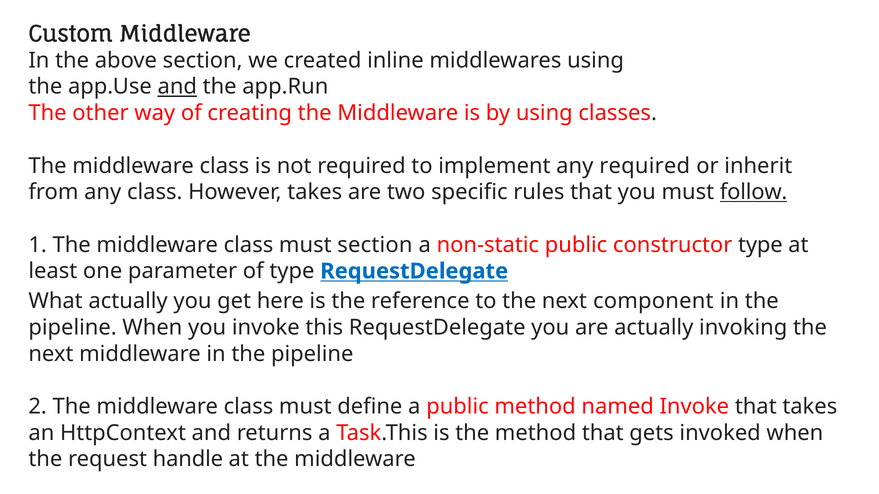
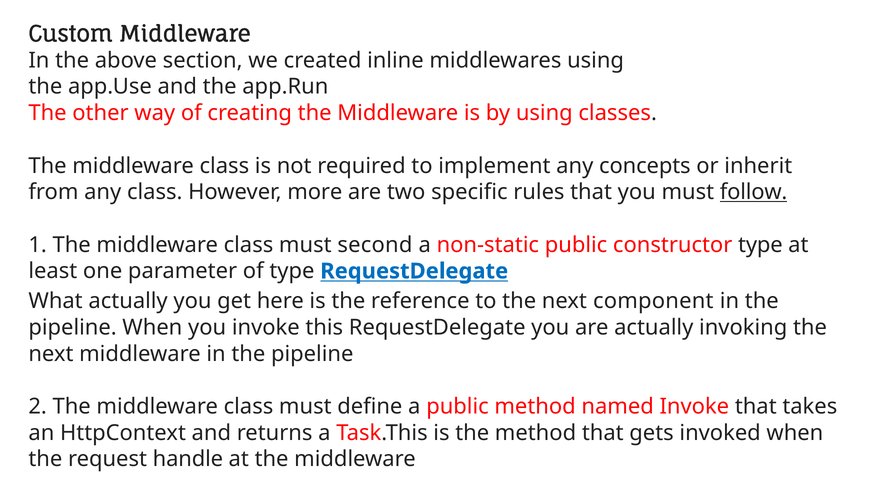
and underline: present -> none (177, 87)
any required: required -> concepts (645, 166)
However takes: takes -> more (315, 192)
must section: section -> second (375, 245)
